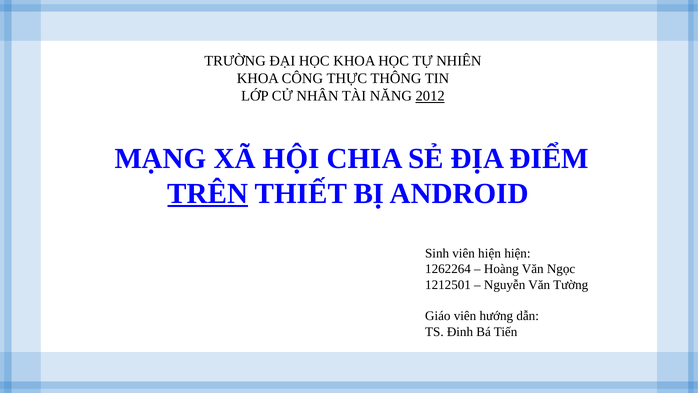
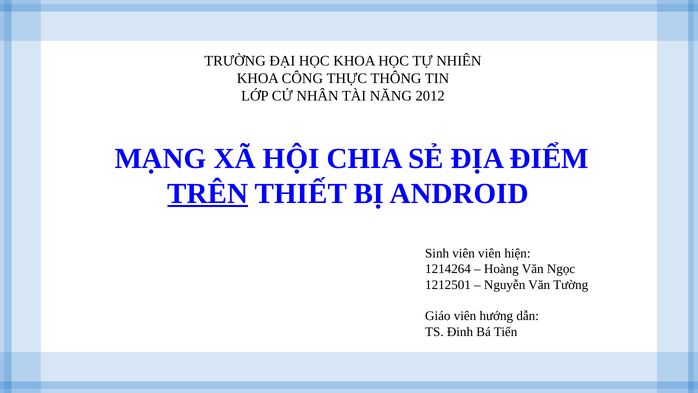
2012 underline: present -> none (430, 96)
viên hiện: hiện -> viên (490, 253)
1262264: 1262264 -> 1214264 (448, 269)
